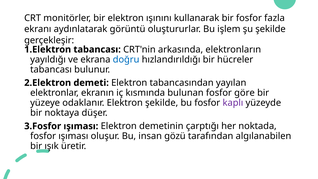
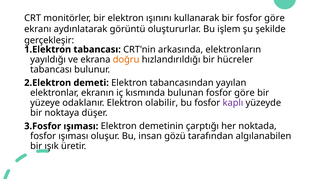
bir fosfor fazla: fazla -> göre (275, 18)
doğru colour: blue -> orange (126, 59)
Elektron şekilde: şekilde -> olabilir (162, 103)
